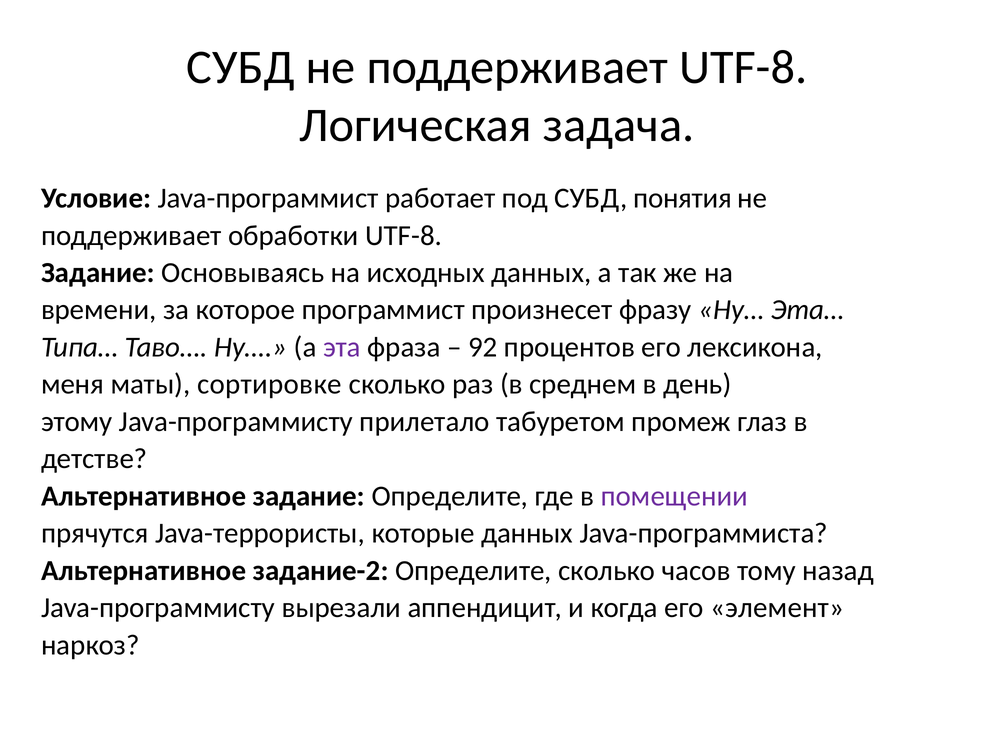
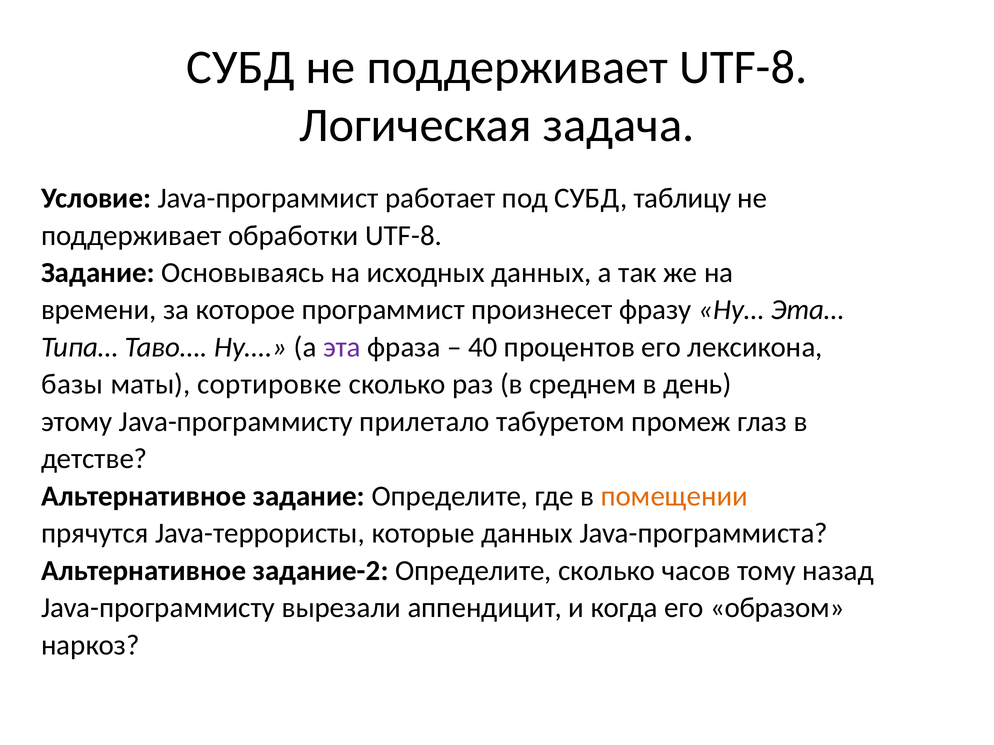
понятия: понятия -> таблицу (683, 198)
92: 92 -> 40 (483, 347)
меня: меня -> базы (72, 385)
помещении colour: purple -> orange (674, 496)
элемент: элемент -> образом (777, 608)
